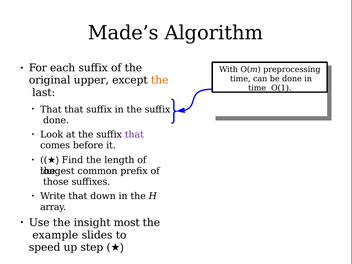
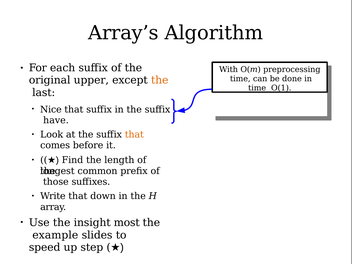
Made’s: Made’s -> Array’s (123, 33)
That: That -> Nice (51, 109)
done: done -> have (56, 120)
that colour: purple -> orange (134, 135)
